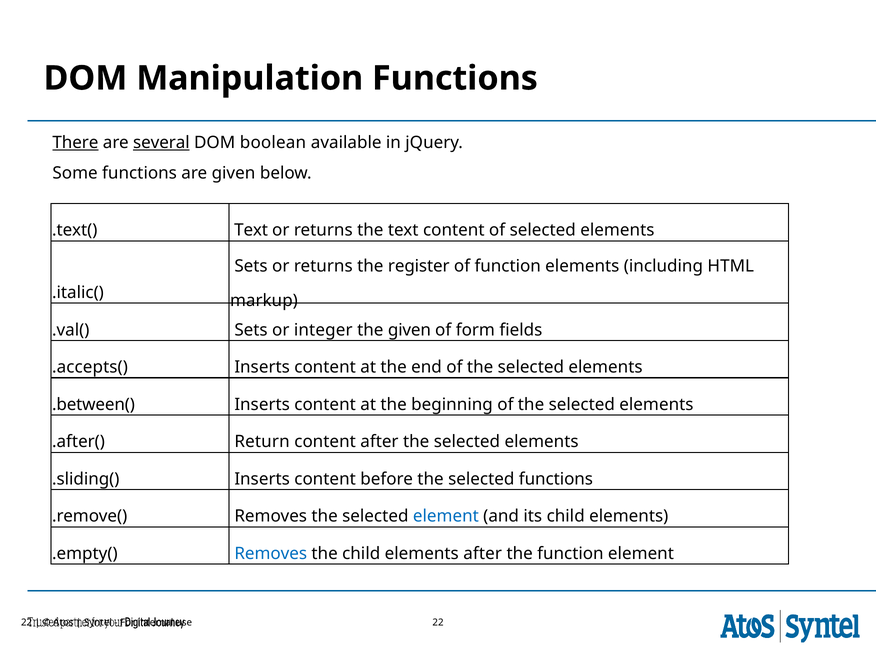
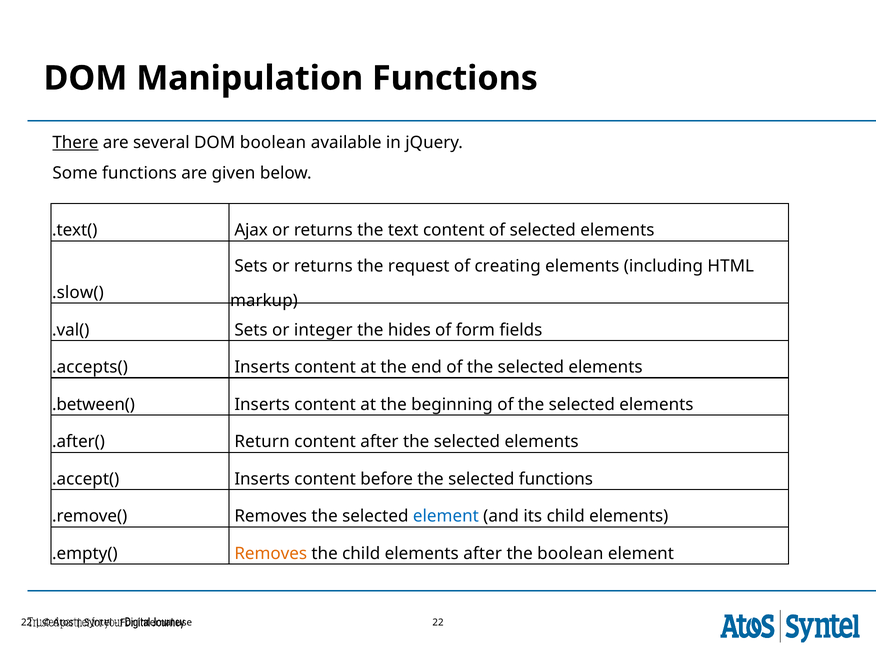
several underline: present -> none (161, 143)
.text( Text: Text -> Ajax (251, 230)
register: register -> request (419, 266)
of function: function -> creating (508, 266)
.italic(: .italic( -> .slow( (78, 293)
the given: given -> hides (409, 330)
.sliding(: .sliding( -> .accept( (86, 479)
Removes colour: blue -> orange (271, 554)
the function: function -> boolean (570, 554)
